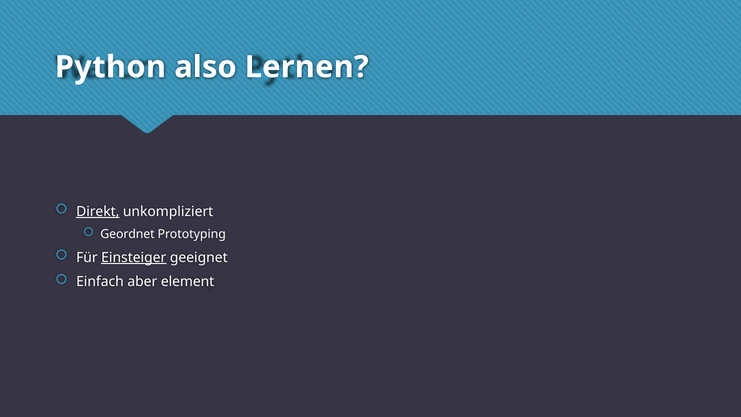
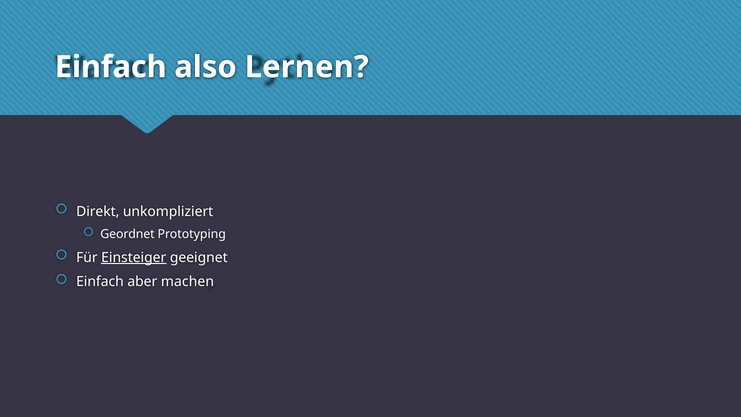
Python: Python -> Einfach (111, 67)
Direkt underline: present -> none (98, 211)
element: element -> machen (187, 282)
